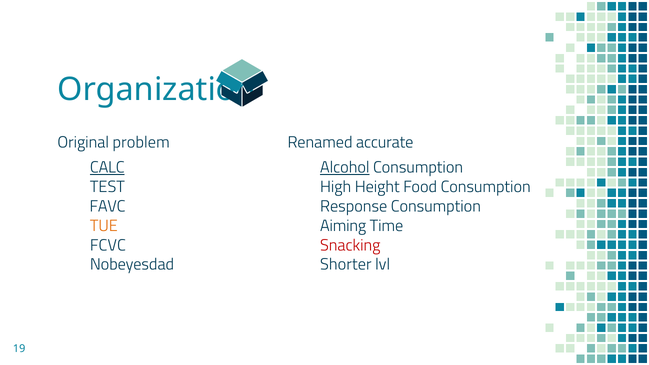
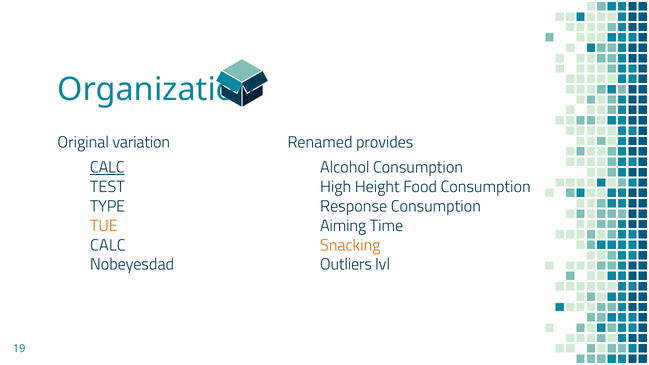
problem: problem -> variation (141, 142)
accurate: accurate -> provides (385, 142)
Alcohol underline: present -> none (345, 167)
FAVC: FAVC -> TYPE (108, 206)
FCVC: FCVC -> CALC (108, 245)
Snacking colour: red -> orange (350, 245)
Shorter: Shorter -> Outliers (346, 265)
